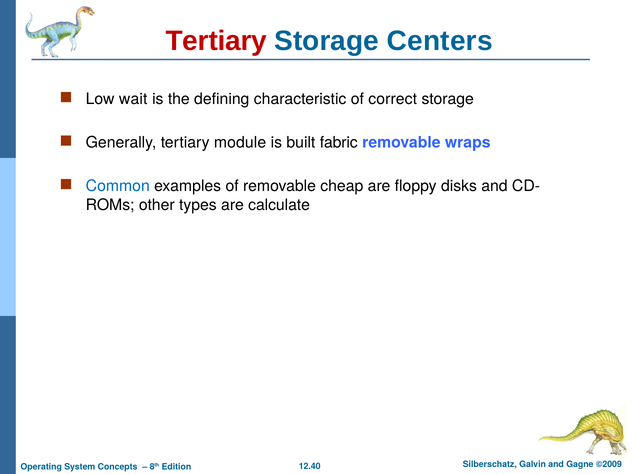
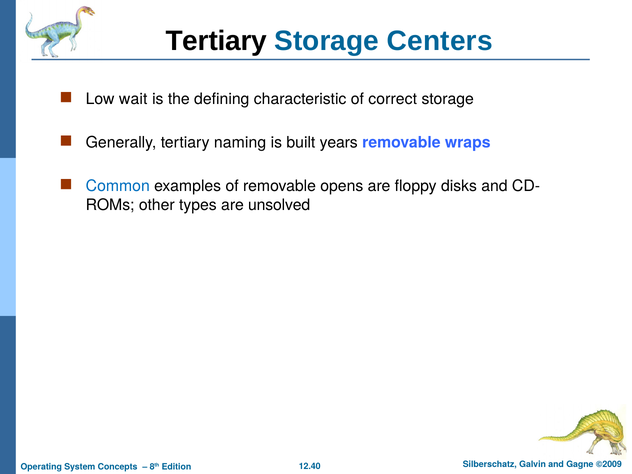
Tertiary colour: red -> black (216, 41)
module: module -> naming (240, 142)
fabric: fabric -> years (339, 142)
cheap: cheap -> opens (342, 186)
calculate: calculate -> unsolved (279, 205)
